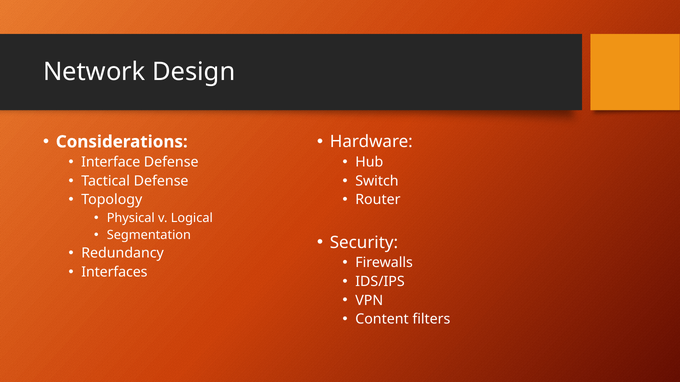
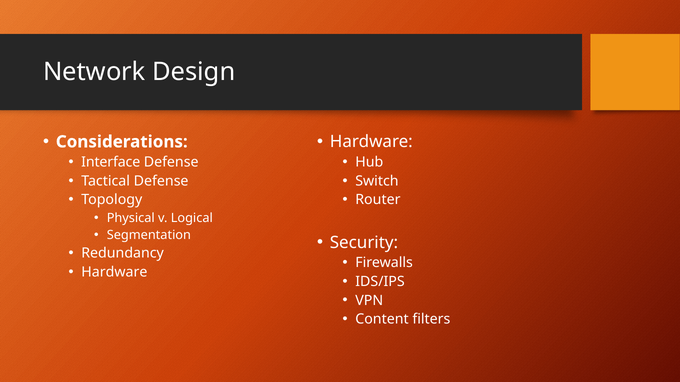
Interfaces: Interfaces -> Hardware (114, 272)
